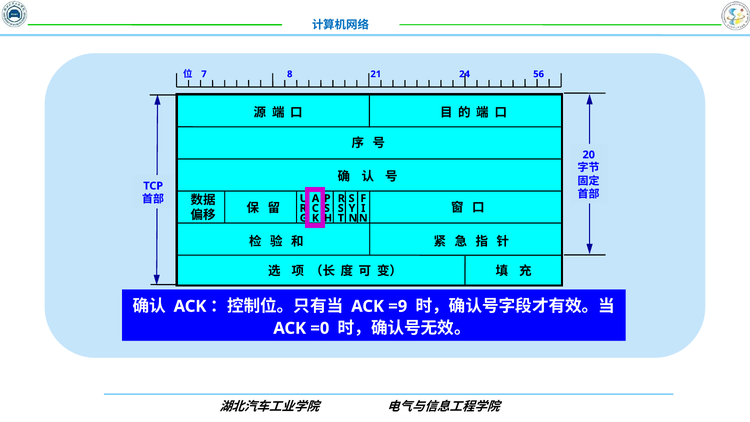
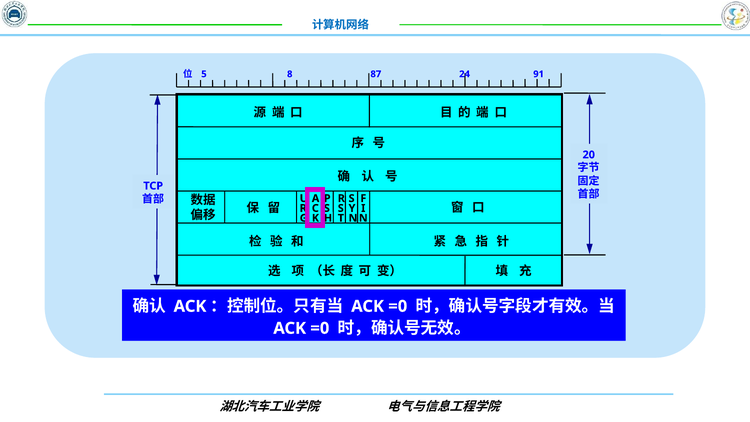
7: 7 -> 5 (204, 74)
21: 21 -> 87 (376, 74)
56: 56 -> 91 (539, 74)
=9: =9 -> =0 (398, 306)
